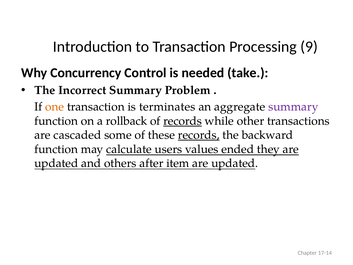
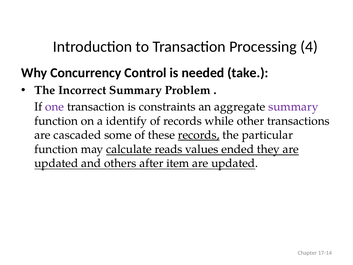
9: 9 -> 4 (309, 47)
one colour: orange -> purple (55, 107)
terminates: terminates -> constraints (167, 107)
rollback: rollback -> identify (126, 121)
records underline: present -> none (183, 121)
backward: backward -> particular (267, 135)
users: users -> reads (169, 149)
